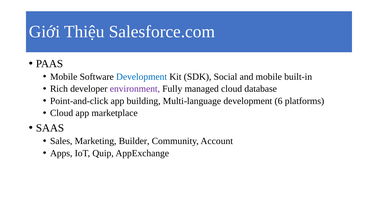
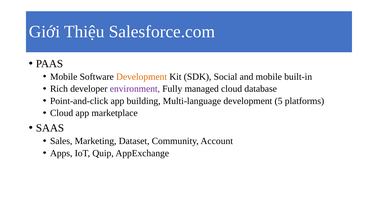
Development colour: blue -> orange (142, 77)
6: 6 -> 5 (279, 101)
Builder: Builder -> Dataset (134, 141)
